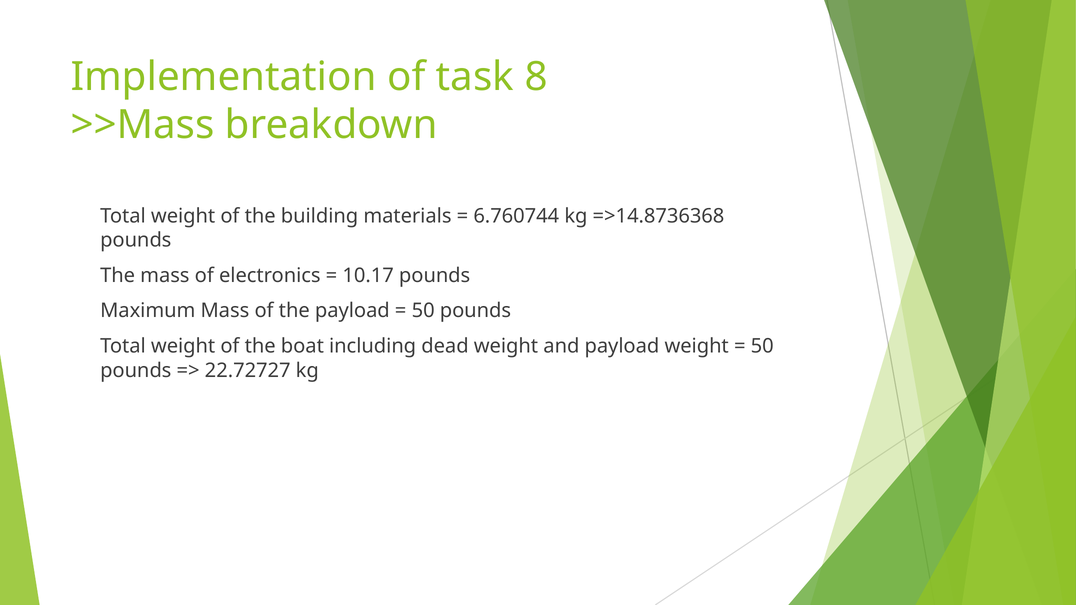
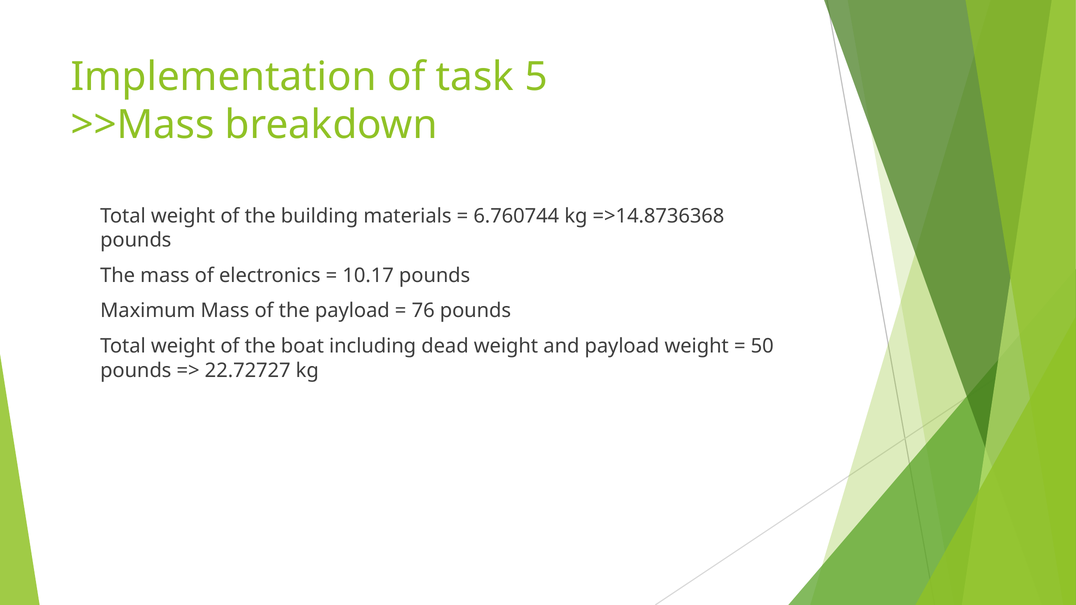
8: 8 -> 5 (536, 77)
50: 50 -> 76 (423, 311)
